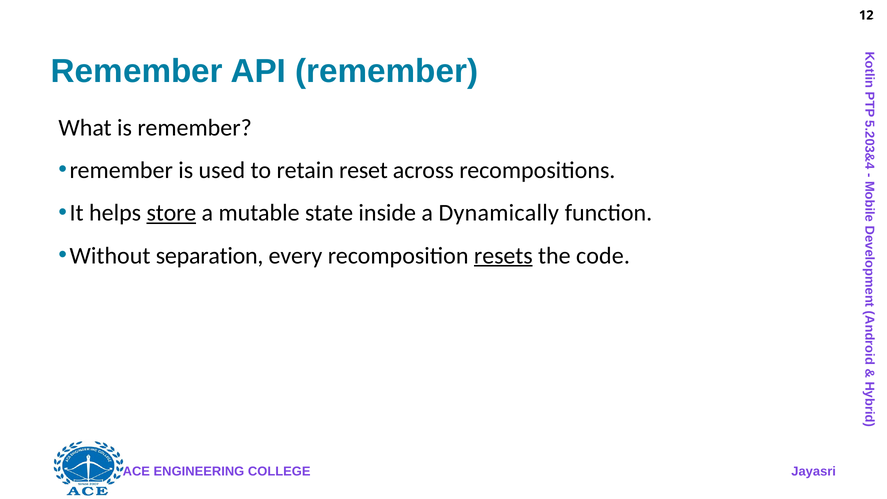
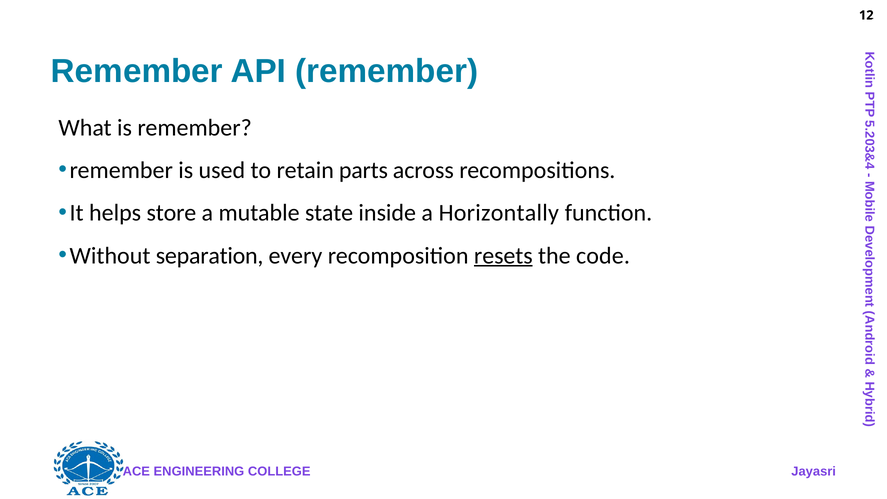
reset: reset -> parts (363, 170)
store underline: present -> none (171, 213)
Dynamically: Dynamically -> Horizontally (499, 213)
